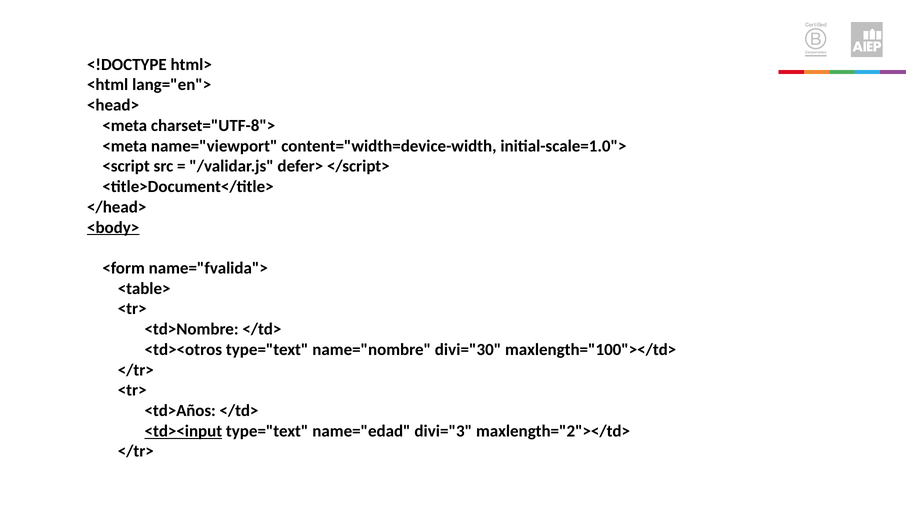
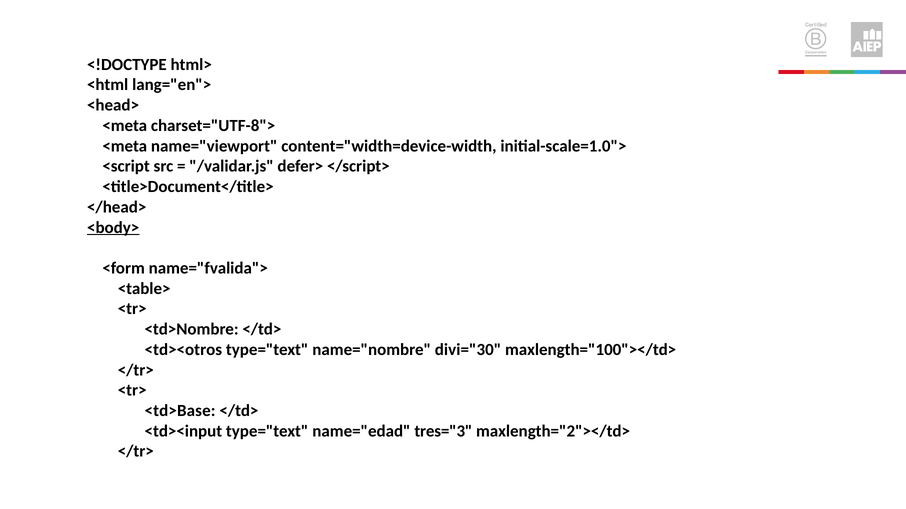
<td>Años: <td>Años -> <td>Base (180, 411)
<td><input underline: present -> none (183, 432)
divi="3: divi="3 -> tres="3 (443, 432)
